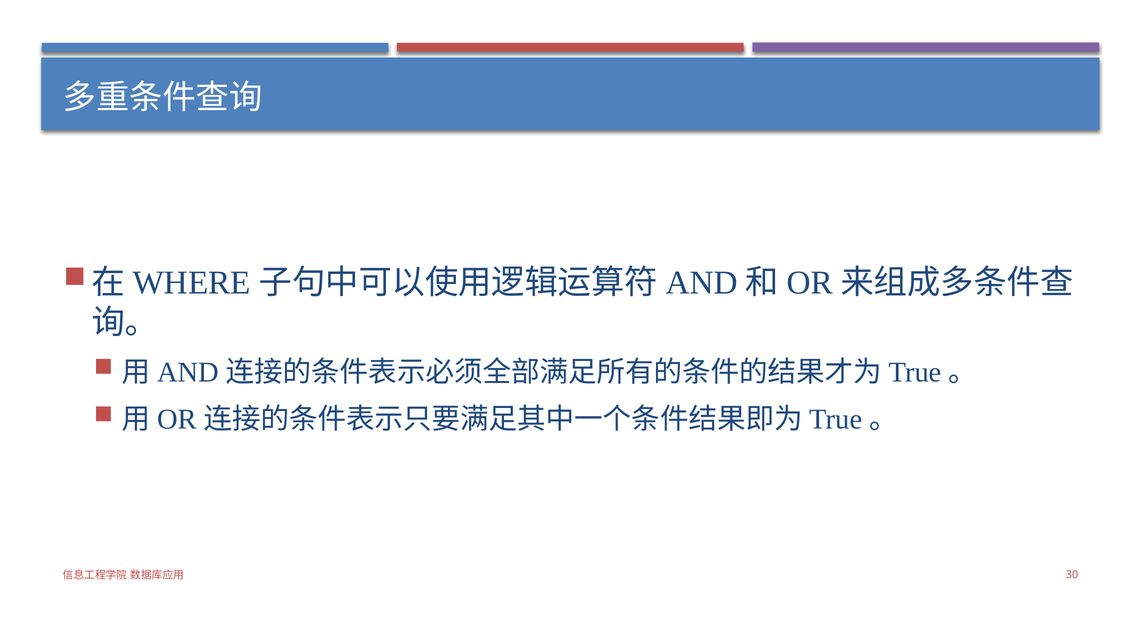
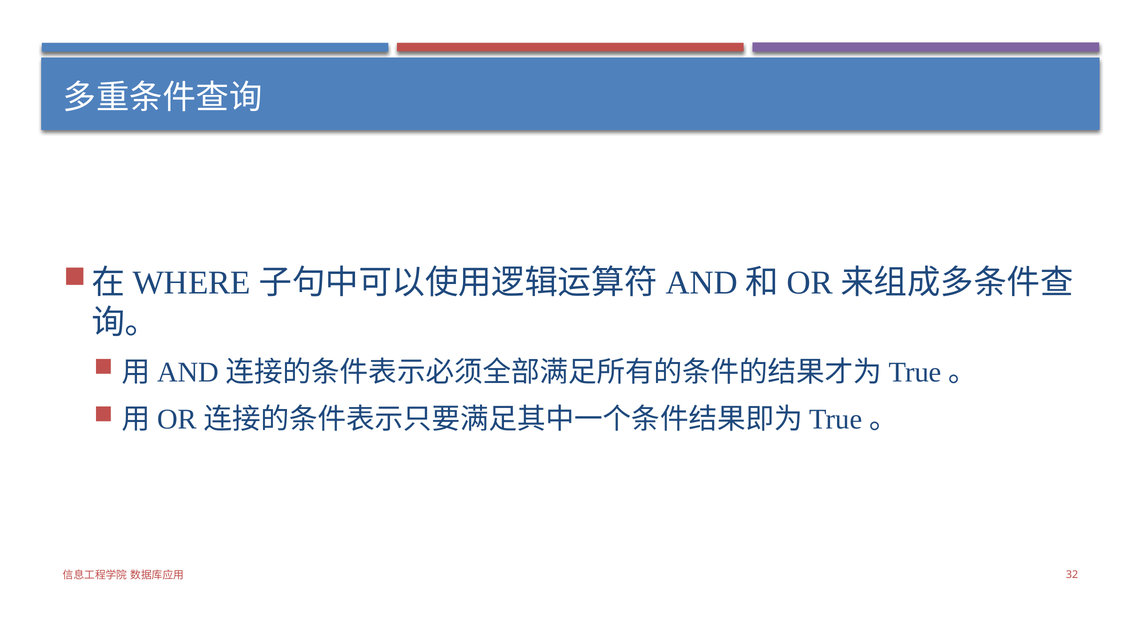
30: 30 -> 32 (1072, 574)
